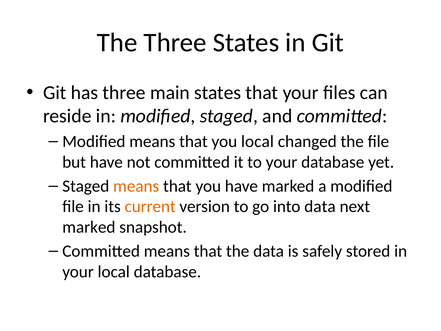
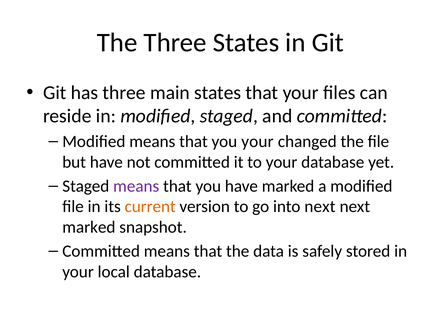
you local: local -> your (257, 141)
means colour: orange -> purple (136, 186)
into data: data -> next (320, 206)
